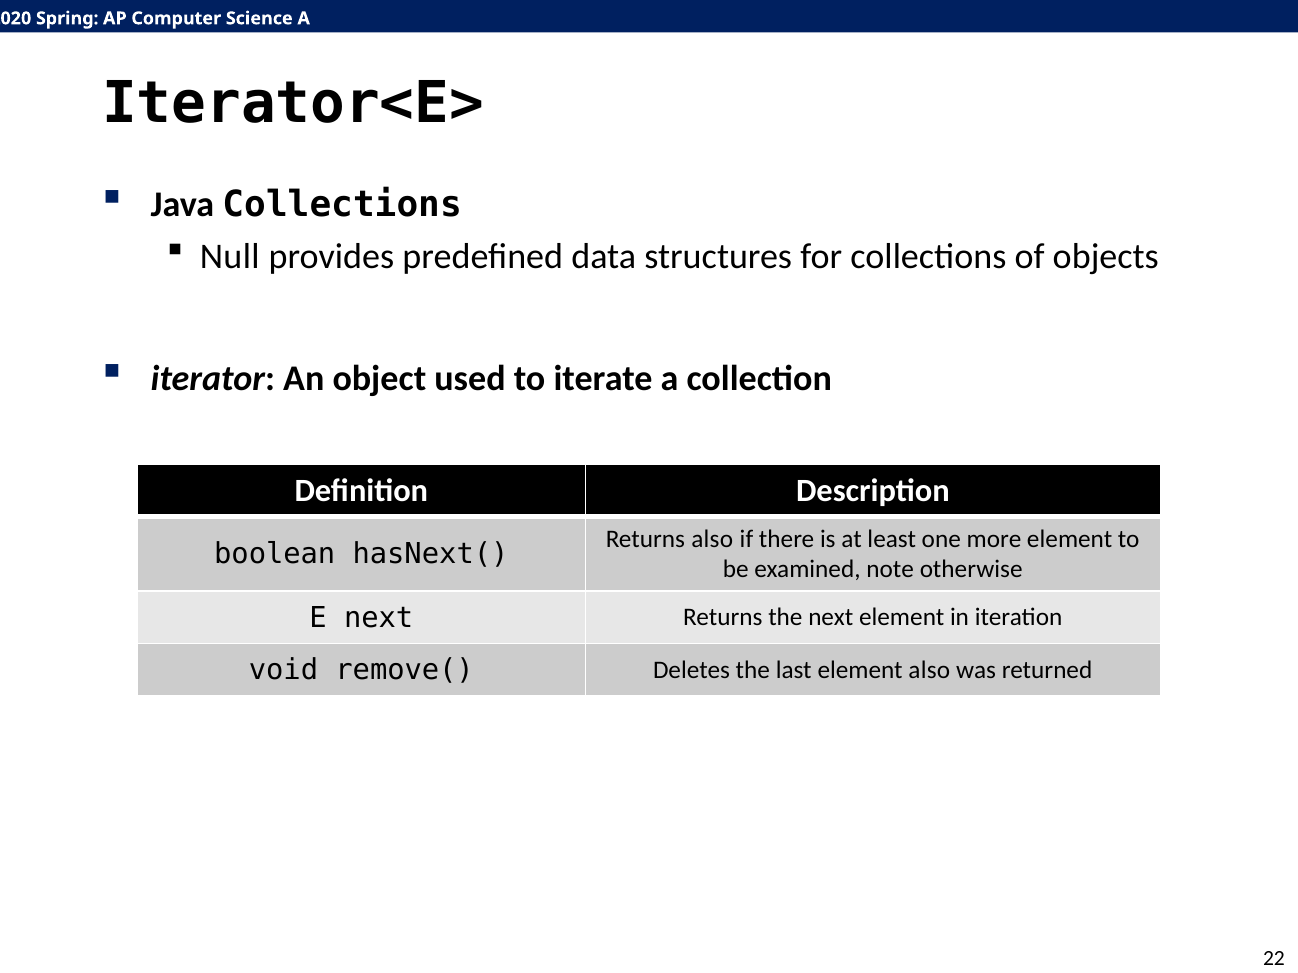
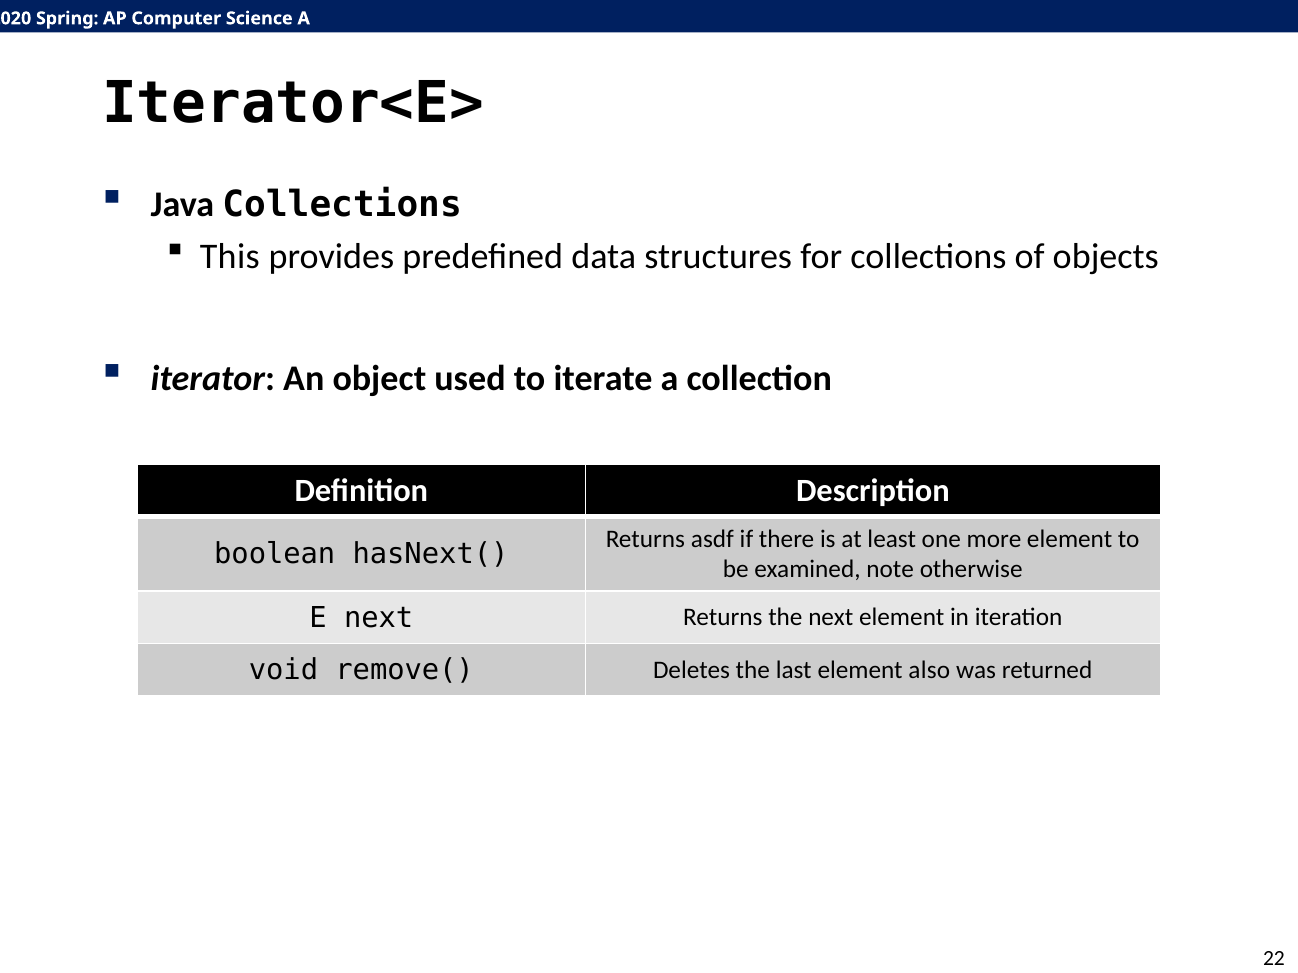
Null: Null -> This (230, 257)
Returns also: also -> asdf (712, 539)
